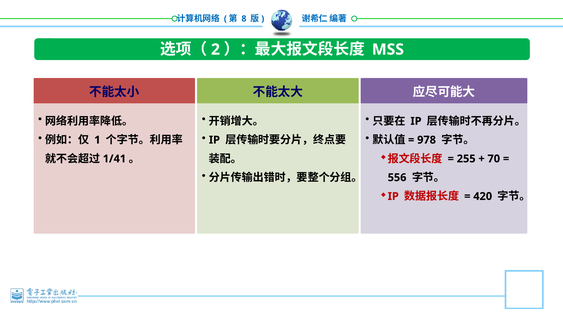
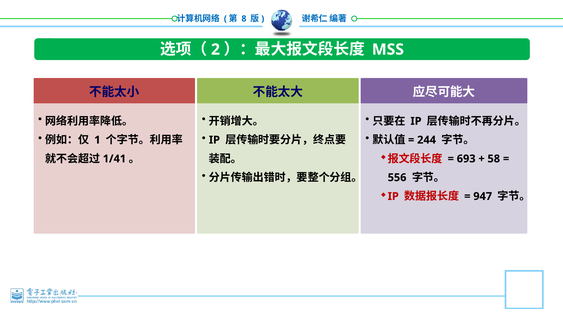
978: 978 -> 244 (427, 140)
255: 255 -> 693 (466, 159)
70: 70 -> 58 (494, 159)
420: 420 -> 947 (483, 196)
